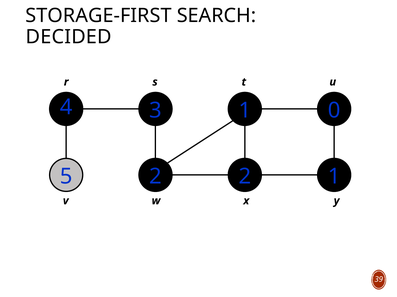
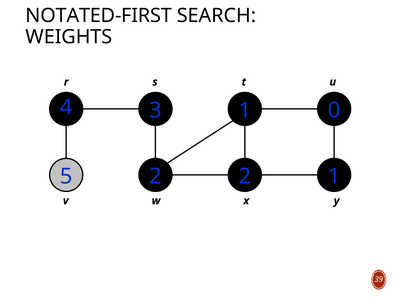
STORAGE-FIRST: STORAGE-FIRST -> NOTATED-FIRST (99, 16)
DECIDED: DECIDED -> WEIGHTS (69, 37)
